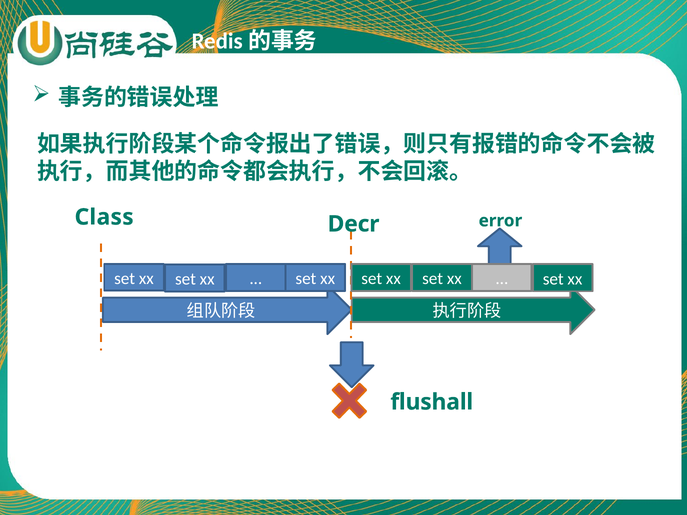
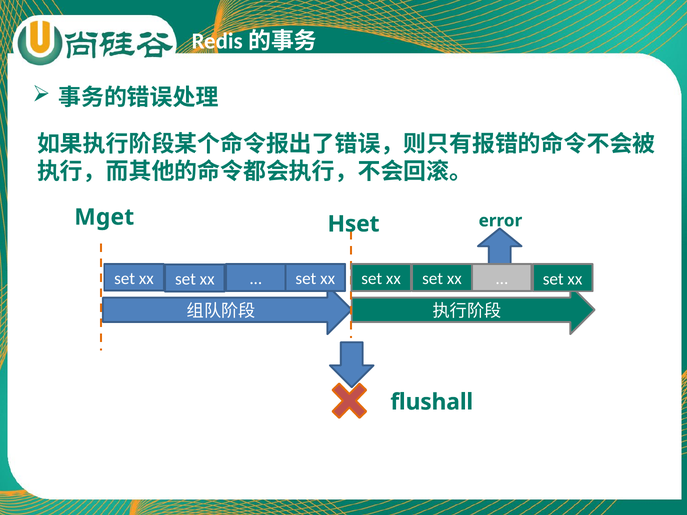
Class: Class -> Mget (104, 217)
Decr: Decr -> Hset (354, 224)
